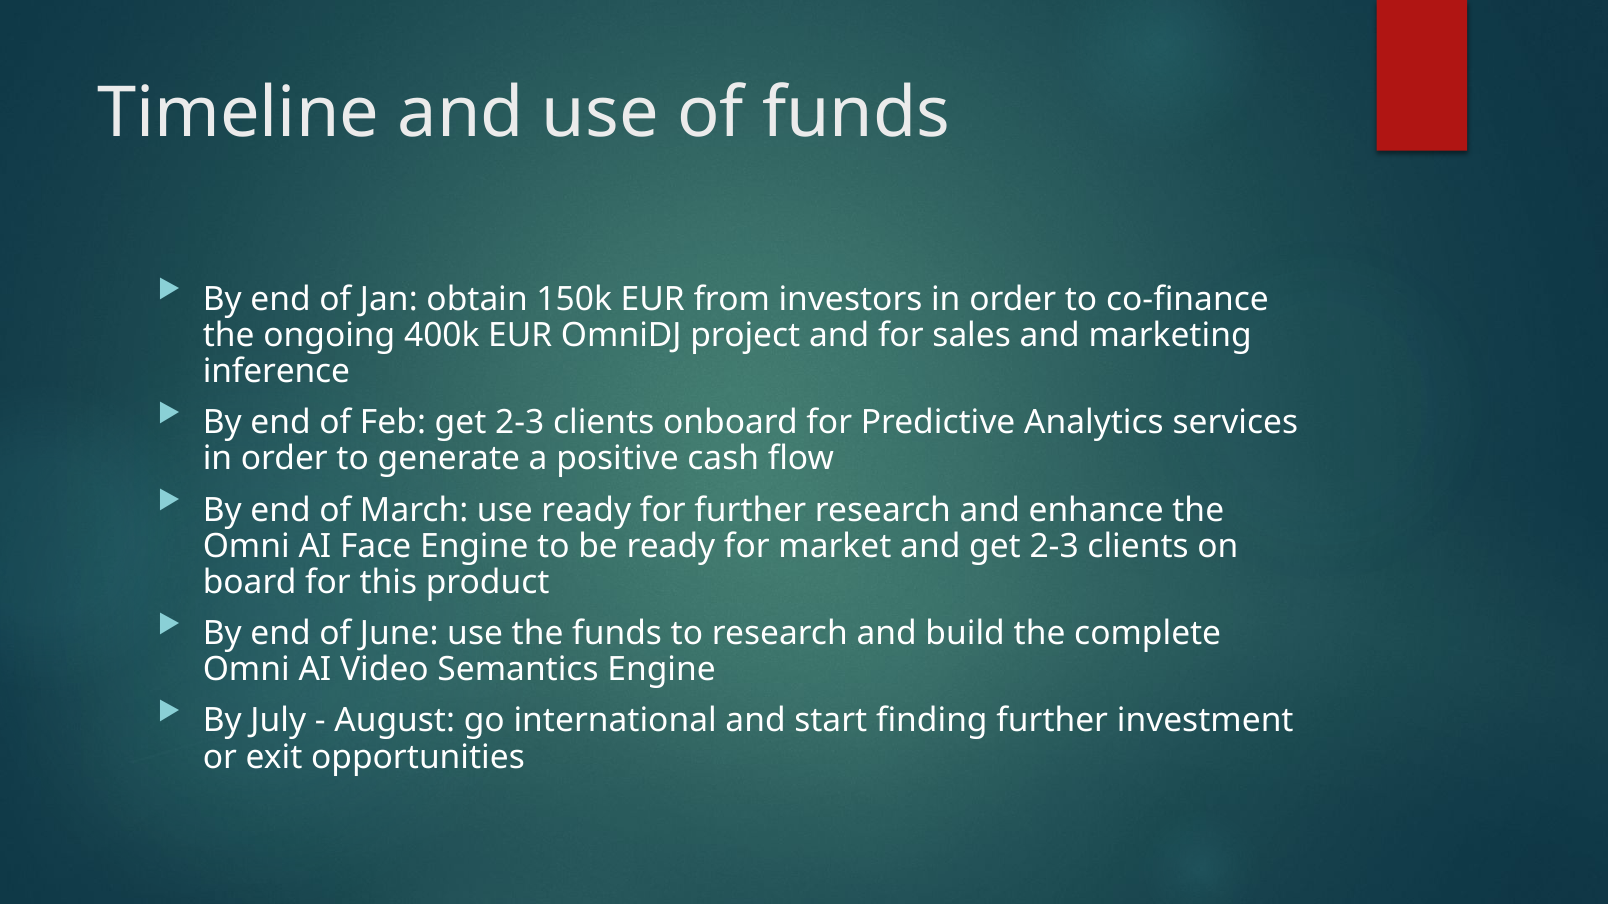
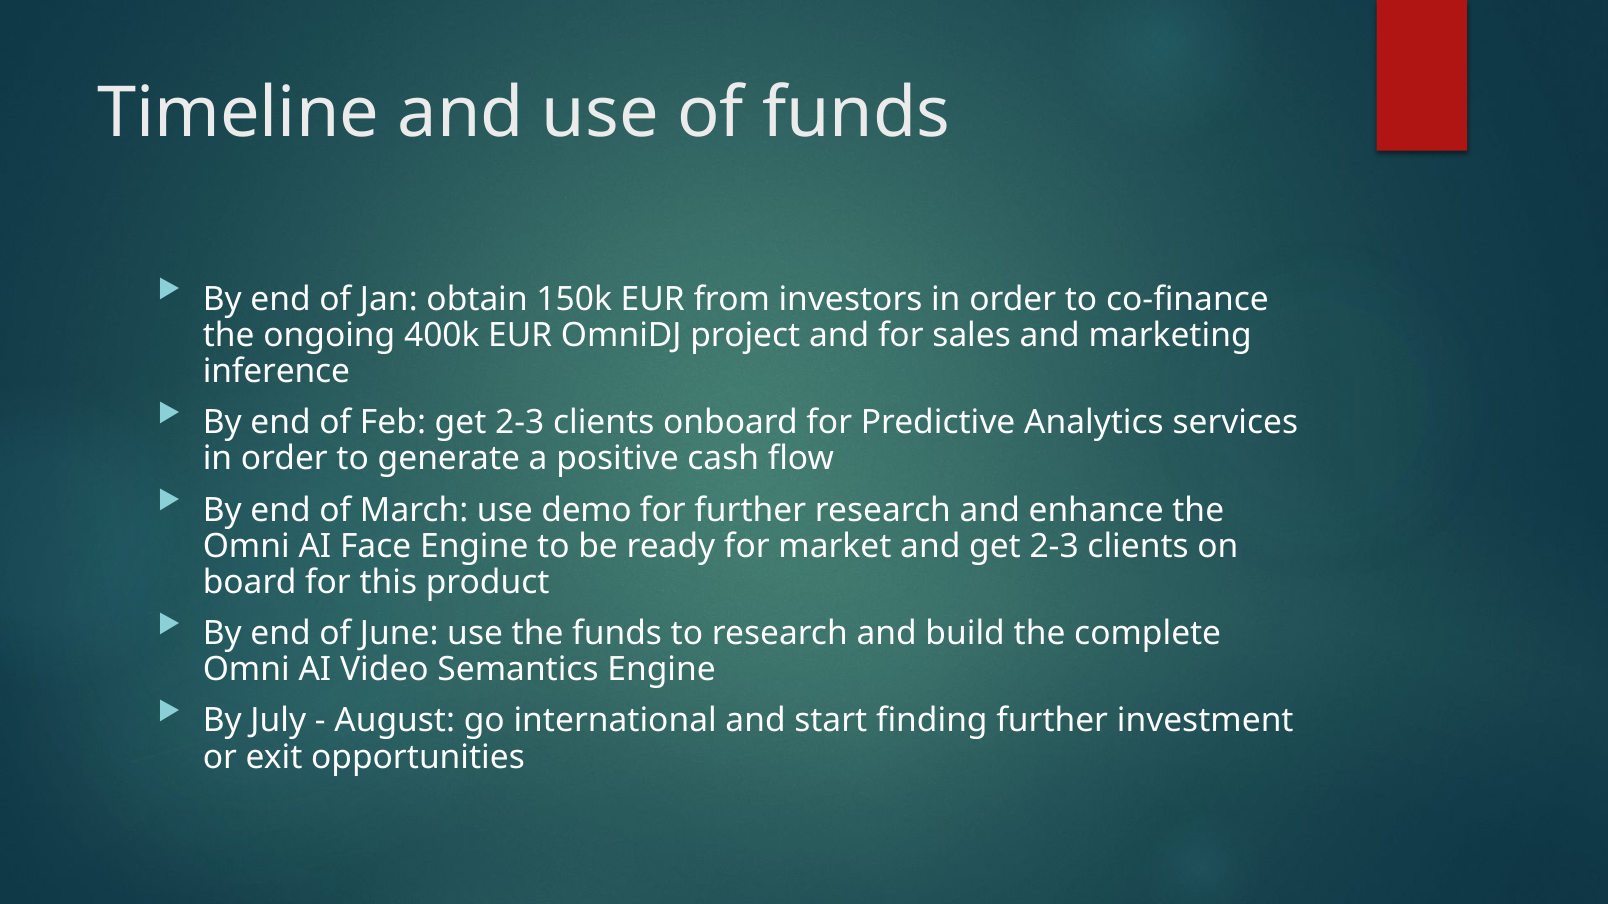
use ready: ready -> demo (587, 510)
